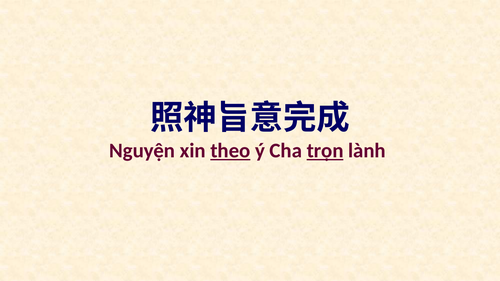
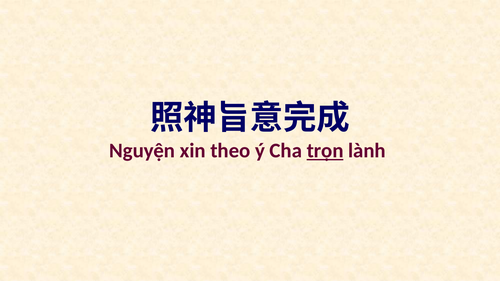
theo underline: present -> none (230, 151)
